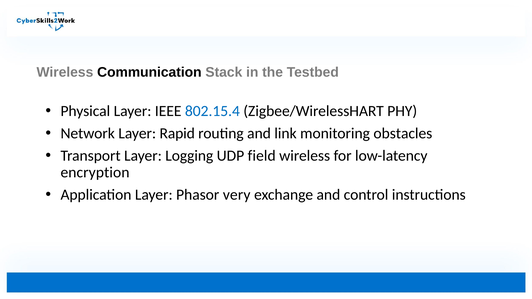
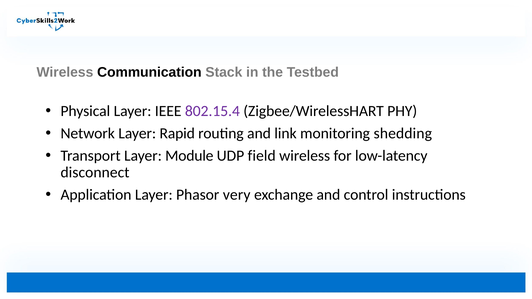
802.15.4 colour: blue -> purple (212, 111)
obstacles: obstacles -> shedding (403, 133)
Logging: Logging -> Module (189, 156)
encryption: encryption -> disconnect (95, 172)
